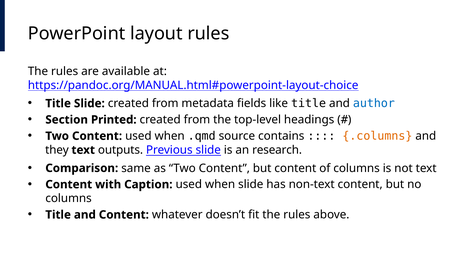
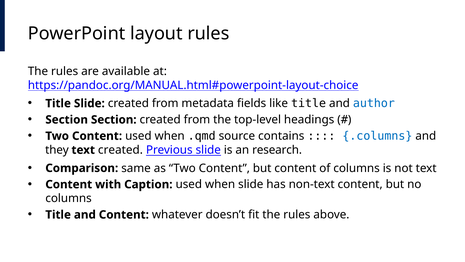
Section Printed: Printed -> Section (114, 120)
.columns colour: orange -> blue (377, 136)
text outputs: outputs -> created (120, 150)
